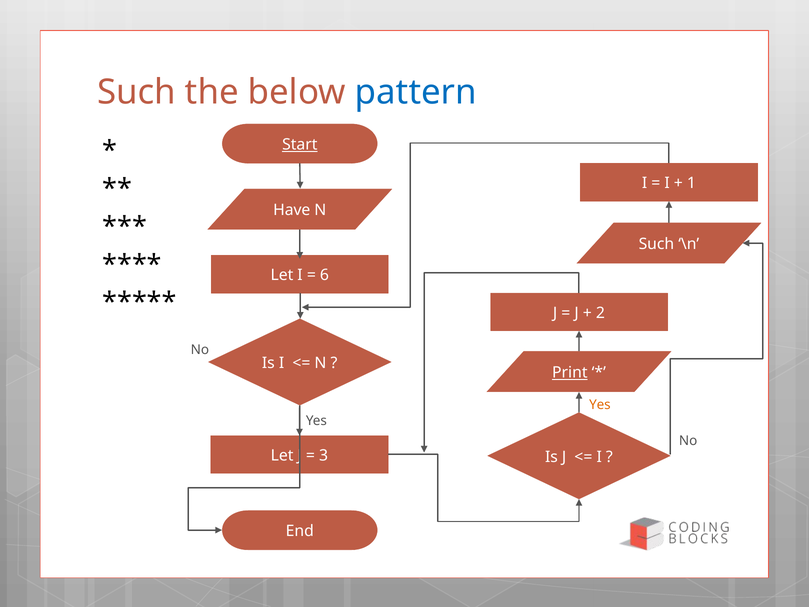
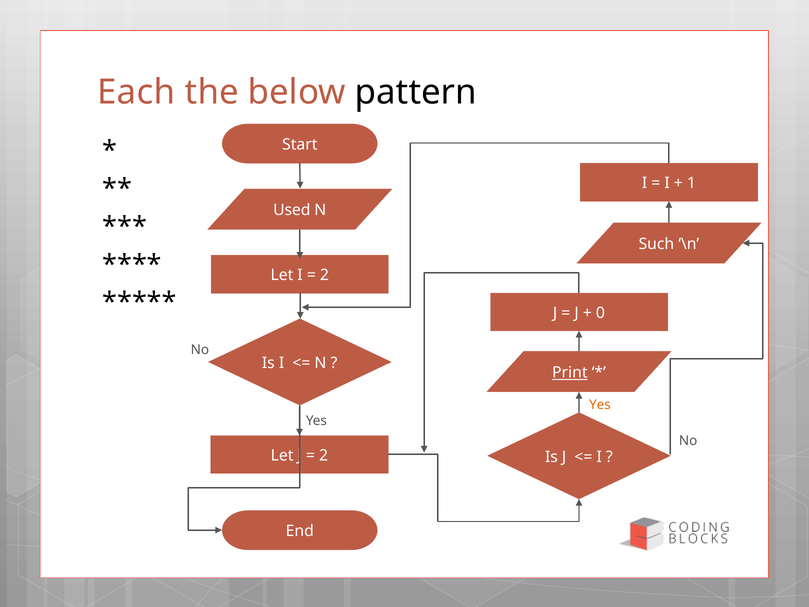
Such: Such -> Each (136, 92)
pattern colour: blue -> black (416, 92)
Start underline: present -> none (300, 145)
Have: Have -> Used (292, 210)
6: 6 -> 2 (324, 275)
2: 2 -> 0 (600, 313)
3: 3 -> 2 (324, 455)
